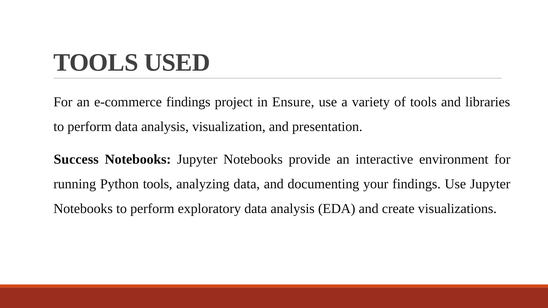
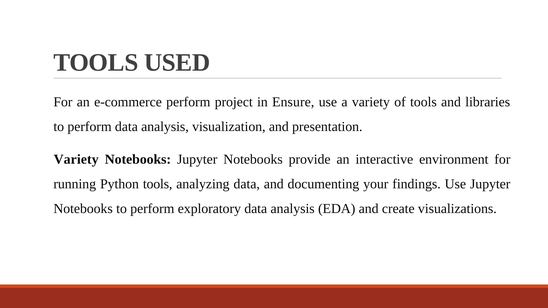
e-commerce findings: findings -> perform (188, 102)
Success: Success -> Variety (76, 159)
